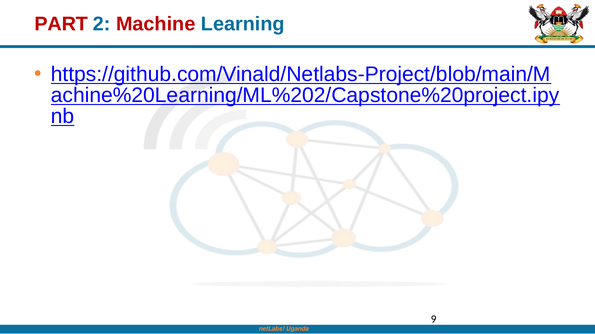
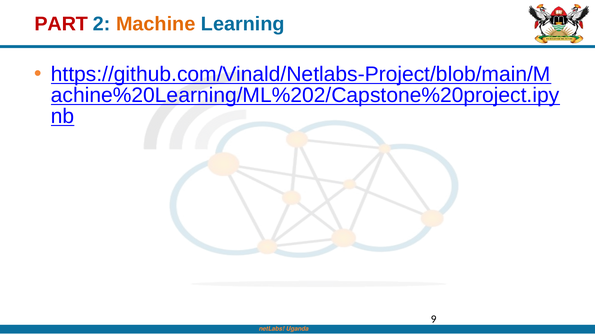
Machine colour: red -> orange (156, 24)
